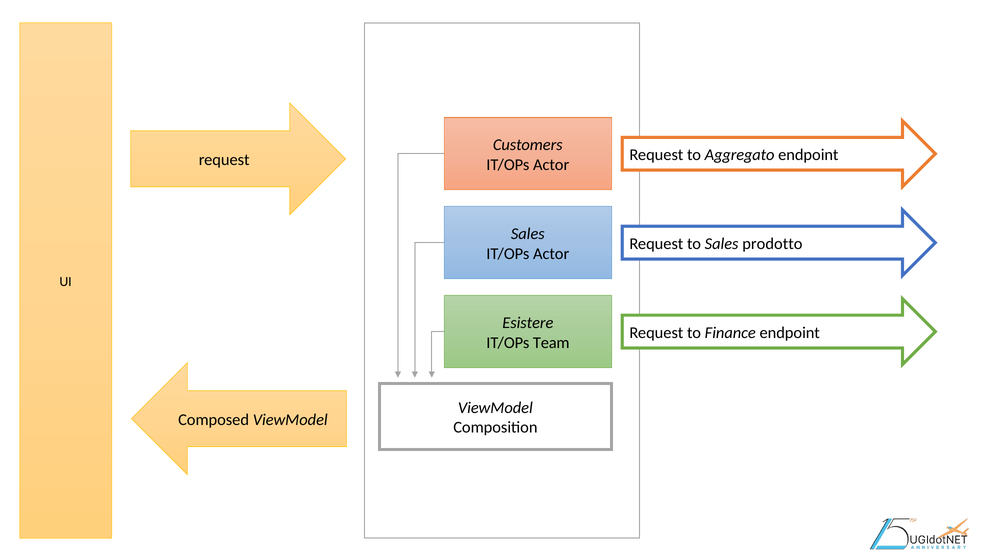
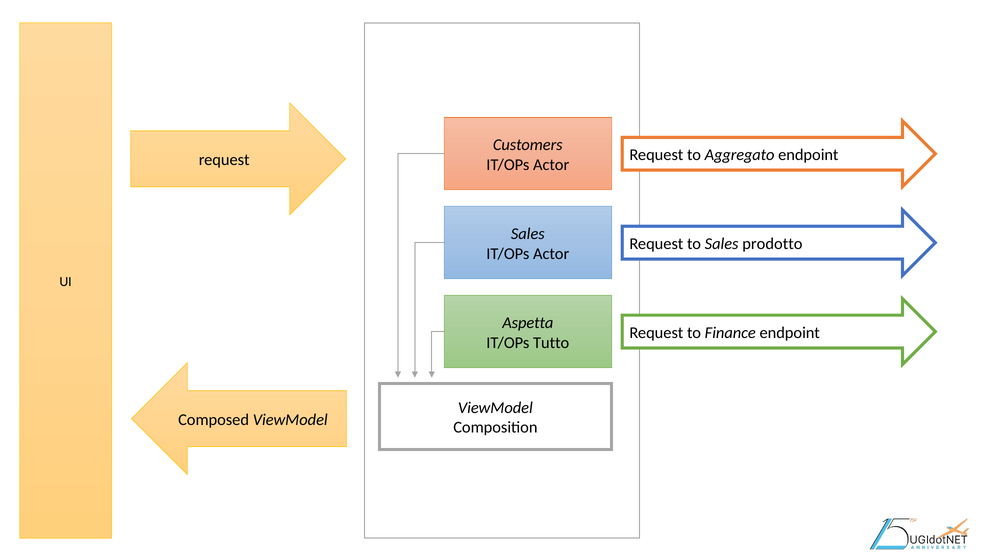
Esistere: Esistere -> Aspetta (528, 323)
Team: Team -> Tutto (551, 343)
